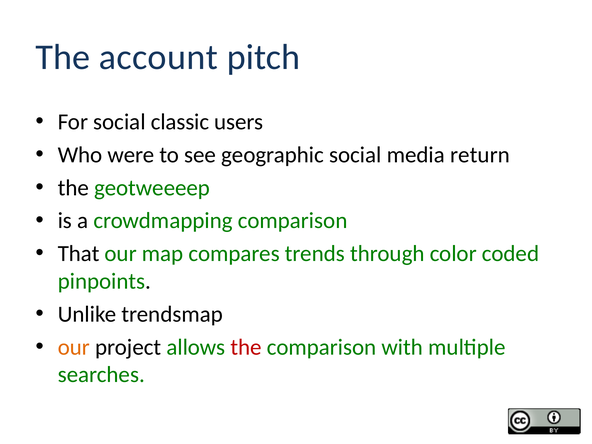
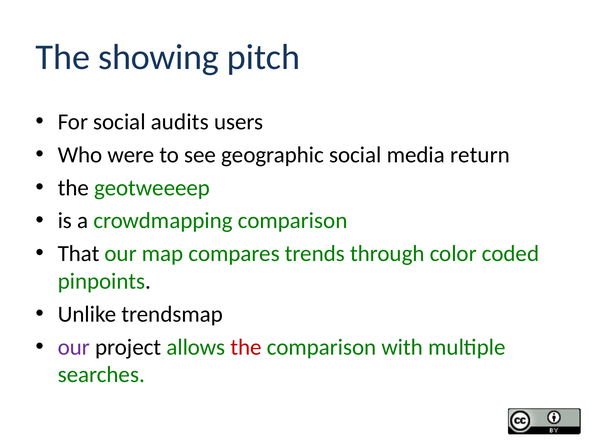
account: account -> showing (159, 57)
classic: classic -> audits (180, 122)
our colour: orange -> purple (74, 347)
